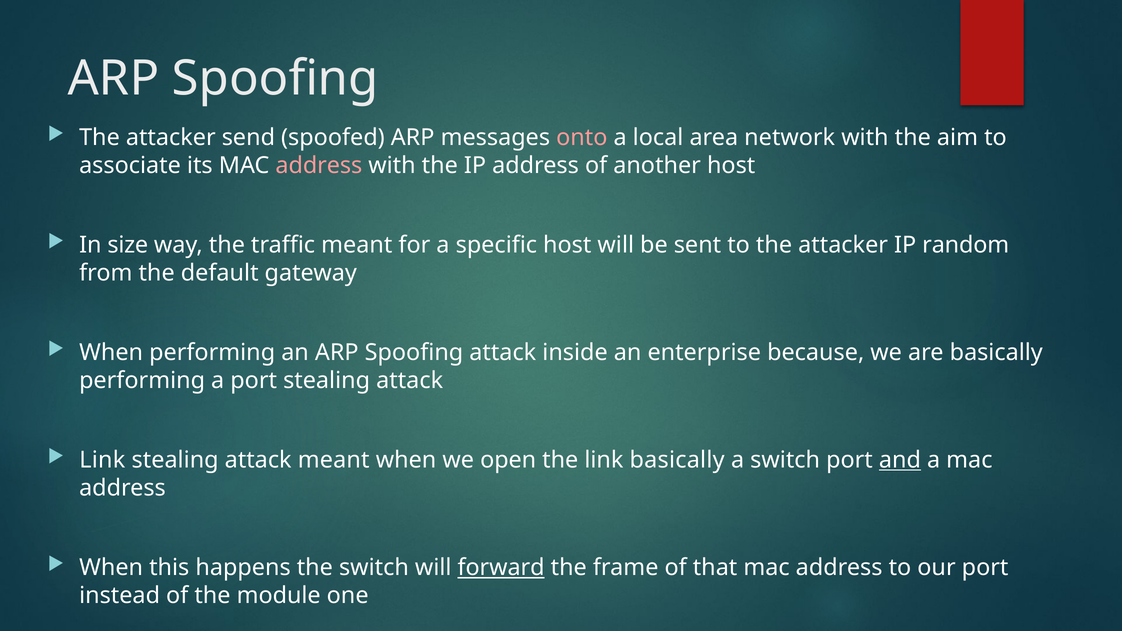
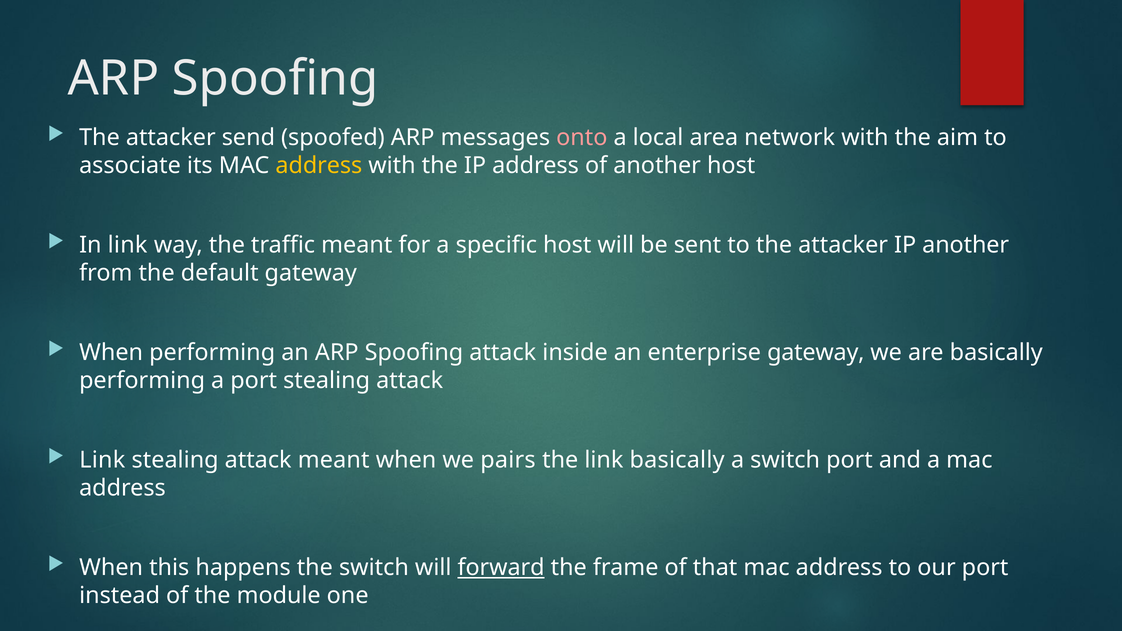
address colour: pink -> yellow (319, 165)
In size: size -> link (128, 245)
IP random: random -> another (966, 245)
enterprise because: because -> gateway (816, 352)
open: open -> pairs (508, 460)
and underline: present -> none (900, 460)
